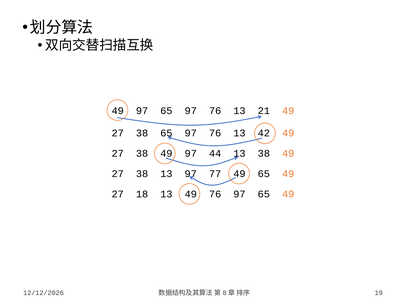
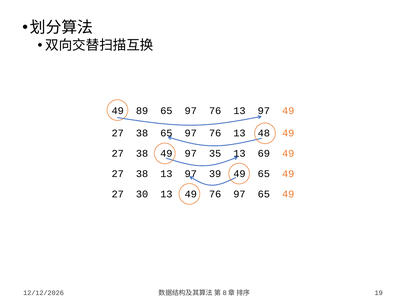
97: 97 -> 89 (142, 111)
76 13 21: 21 -> 97 (264, 111)
42: 42 -> 48 (264, 133)
44: 44 -> 35 (215, 154)
38: 38 -> 69 (264, 154)
77: 77 -> 39 (215, 174)
18: 18 -> 30 (142, 194)
